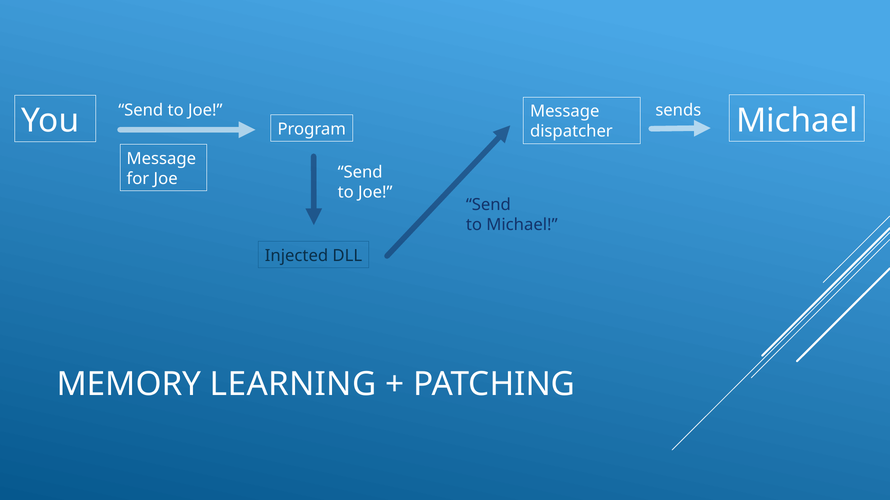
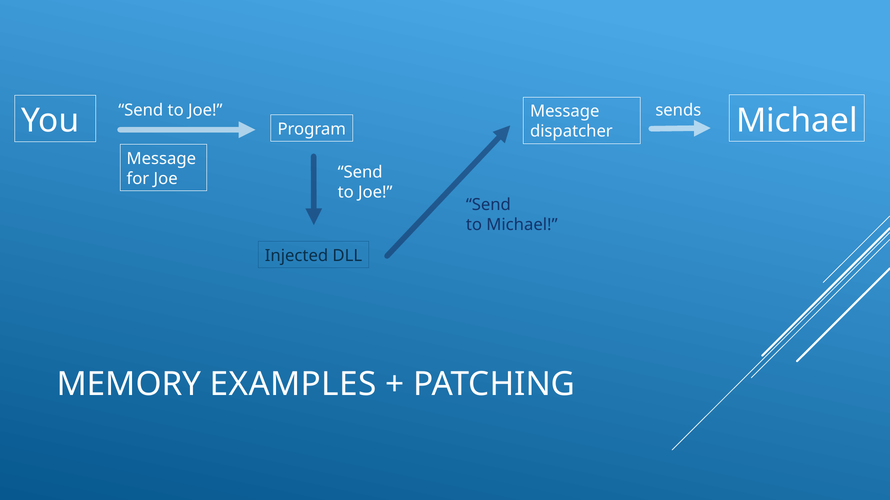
LEARNING: LEARNING -> EXAMPLES (293, 385)
